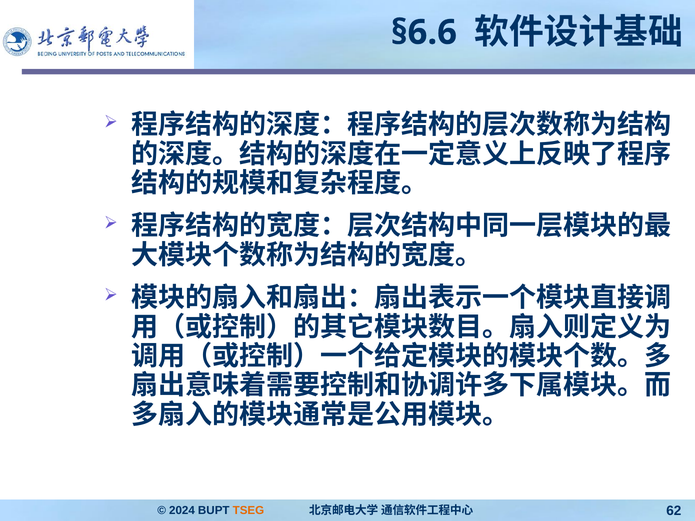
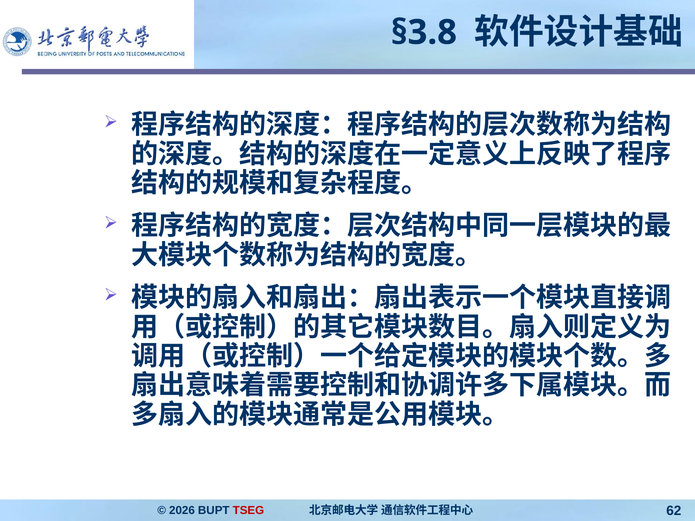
§6.6: §6.6 -> §3.8 (424, 32)
2024: 2024 -> 2026 (182, 511)
TSEG colour: orange -> red (248, 511)
